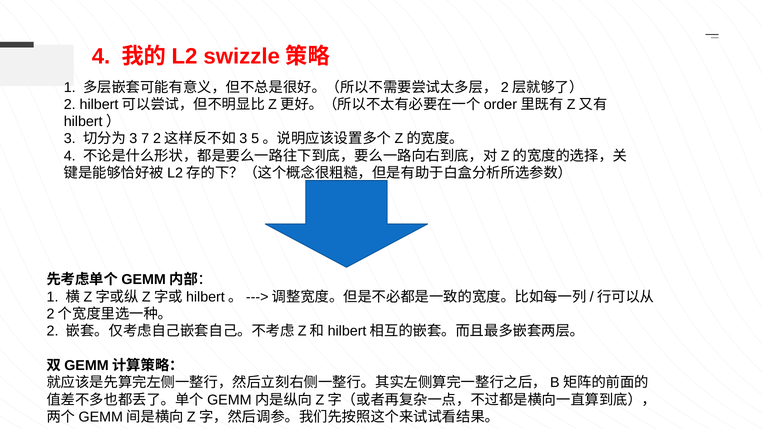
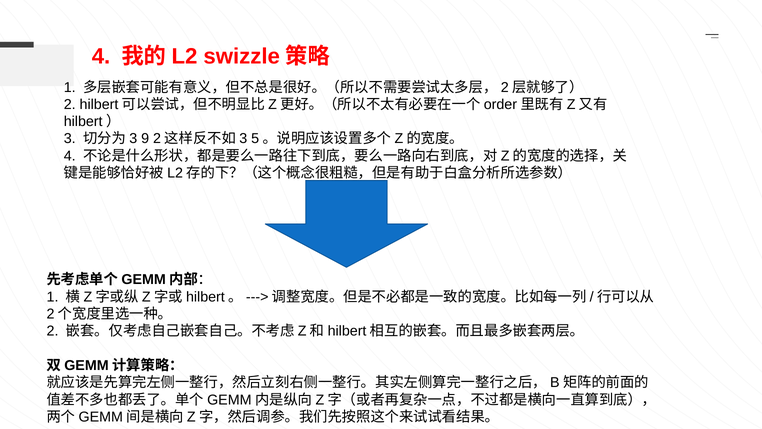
7: 7 -> 9 (145, 139)
